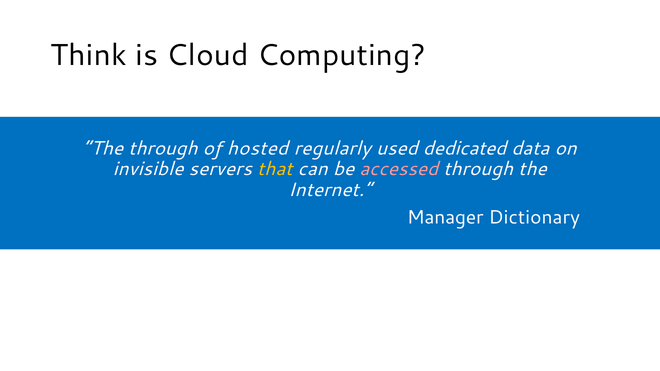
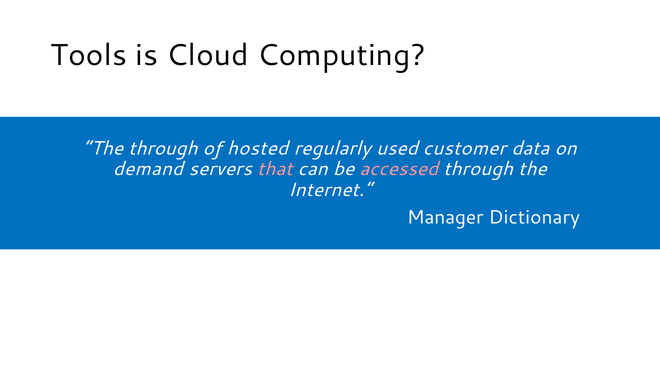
Think: Think -> Tools (89, 55)
dedicated: dedicated -> customer (464, 148)
invisible: invisible -> demand (148, 169)
that colour: yellow -> pink (275, 169)
